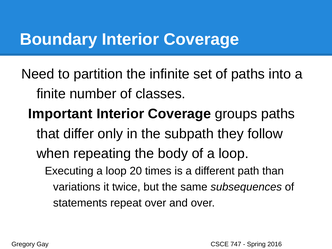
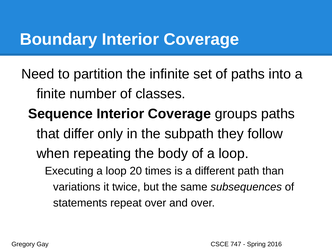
Important: Important -> Sequence (60, 114)
